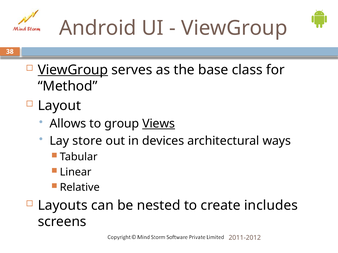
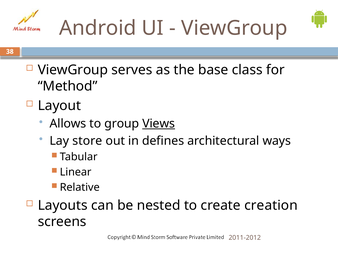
ViewGroup underline: present -> none (73, 70)
devices: devices -> defines (163, 141)
includes: includes -> creation (271, 206)
